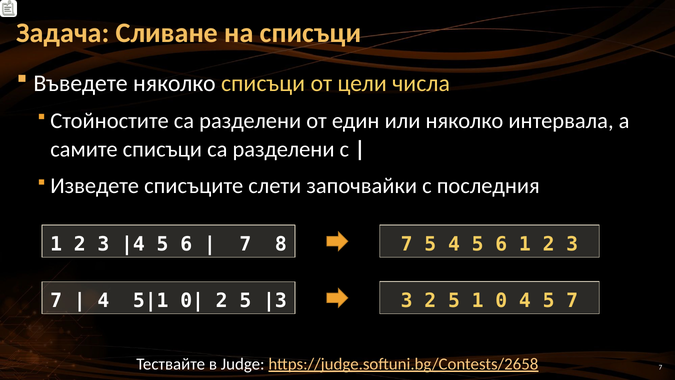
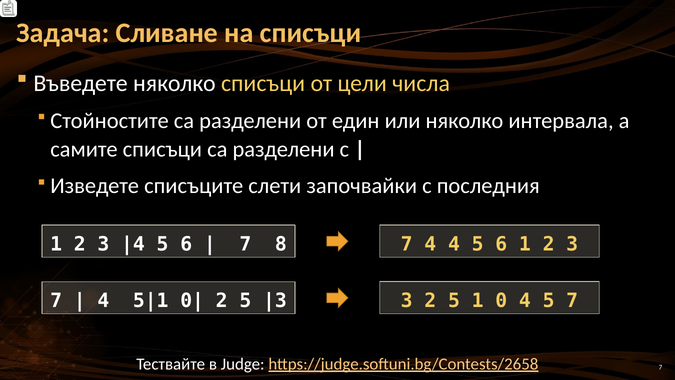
7 5: 5 -> 4 (430, 244)
